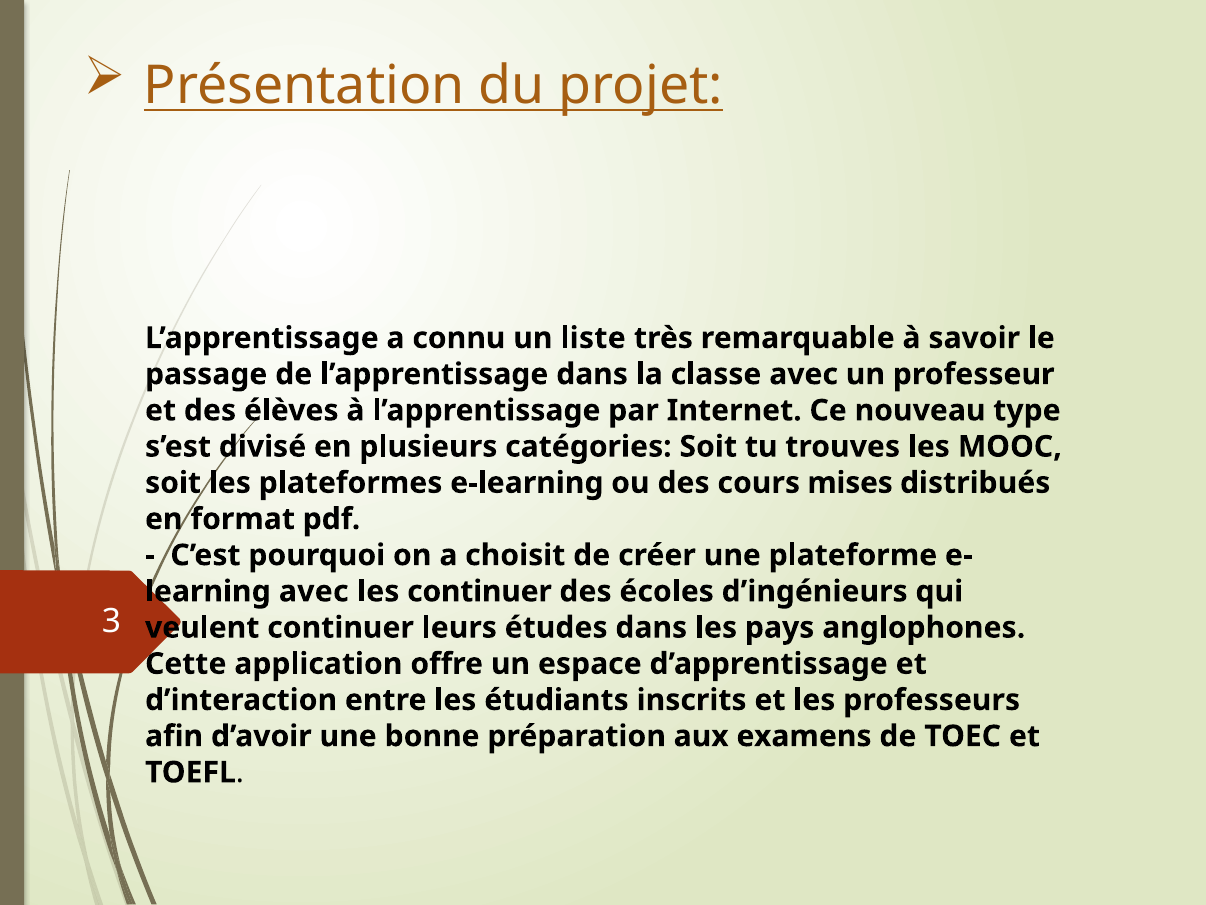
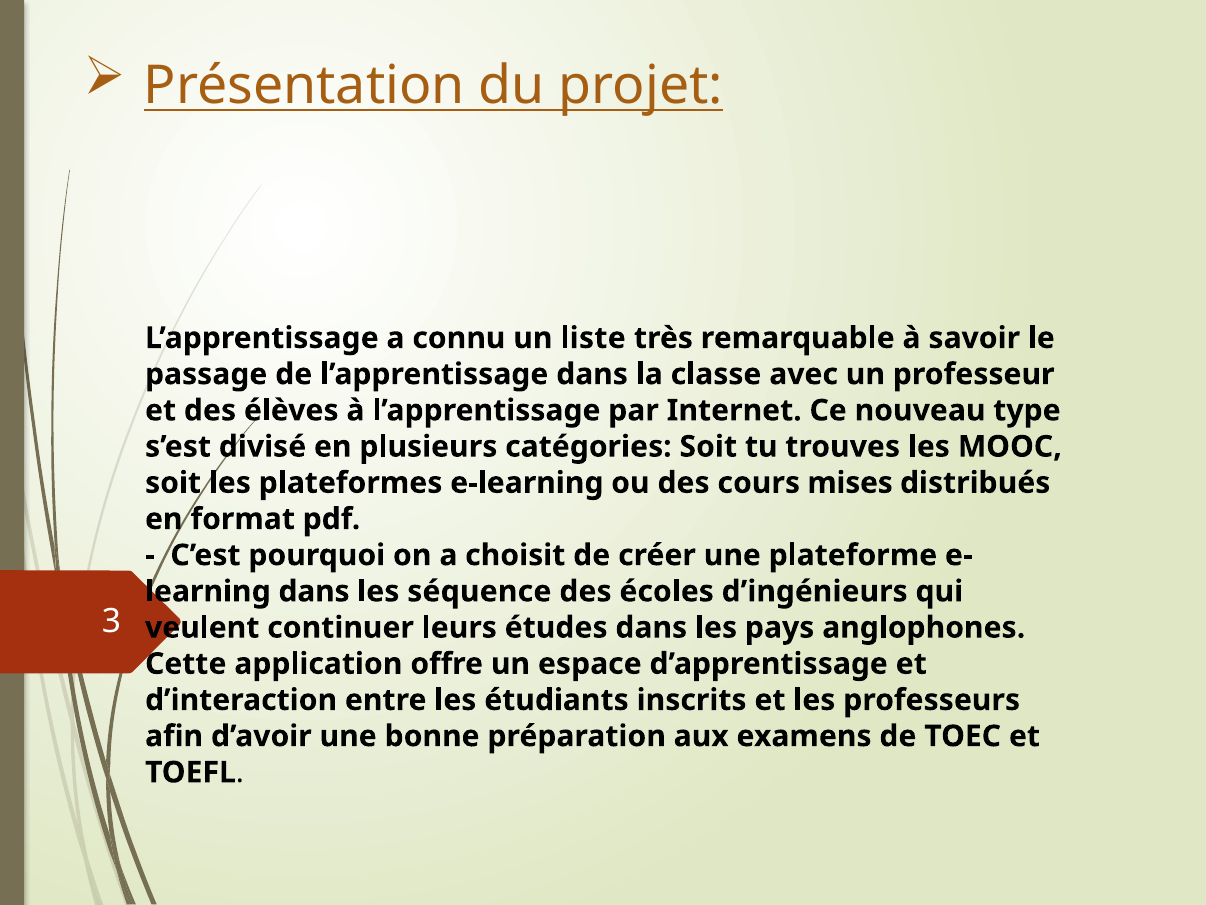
avec: avec -> dans (314, 591)
les continuer: continuer -> séquence (479, 591)
